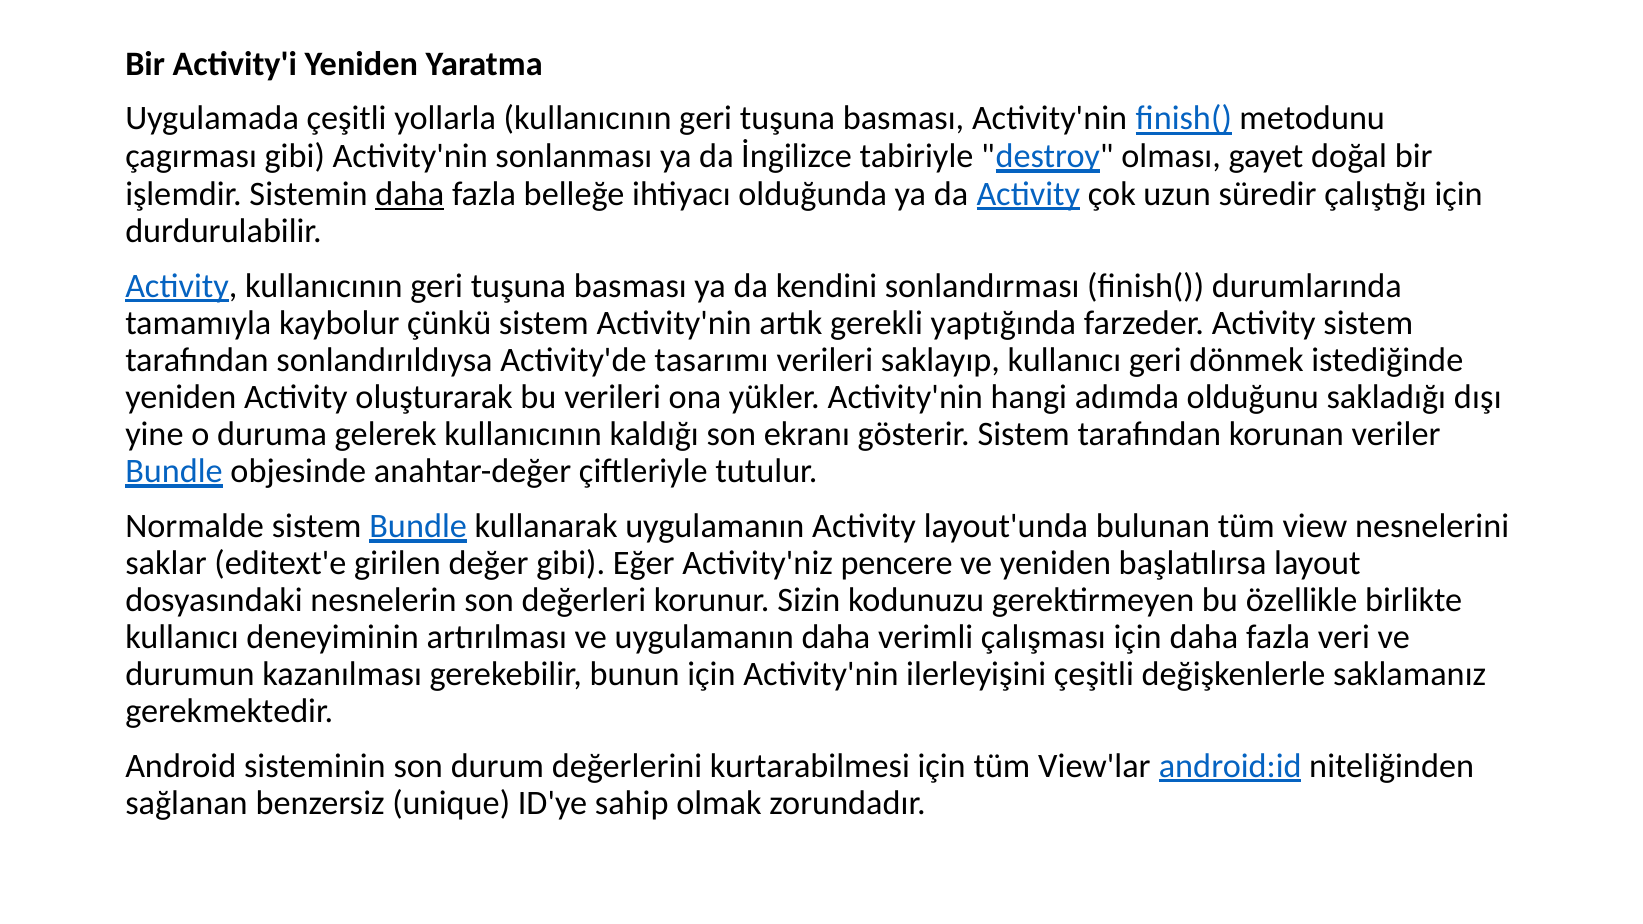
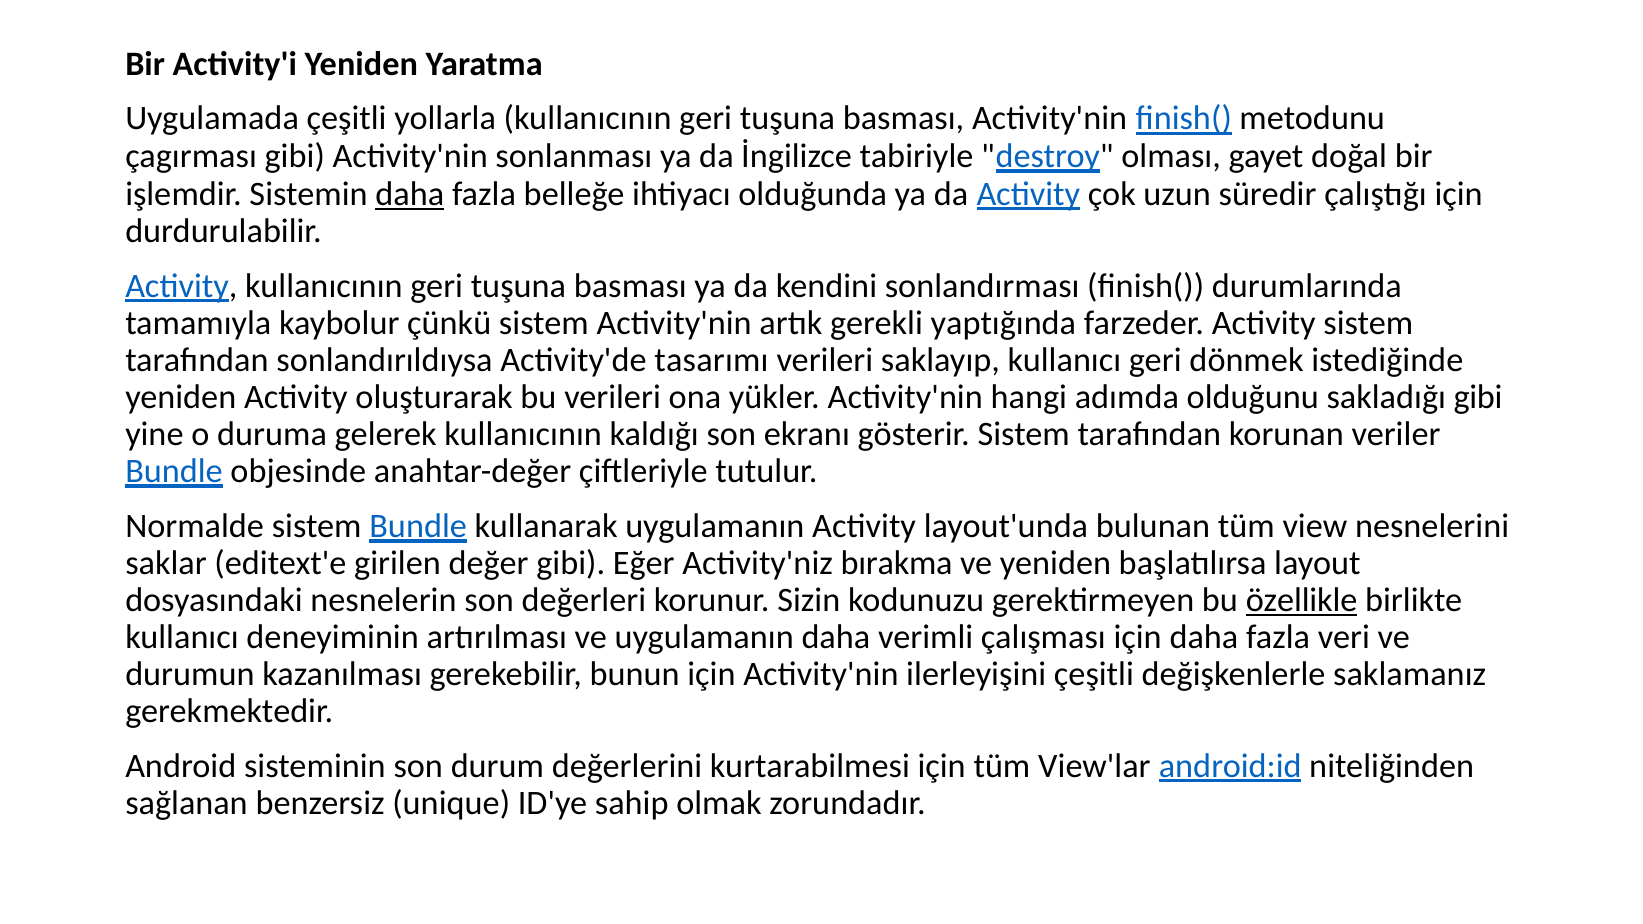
sakladığı dışı: dışı -> gibi (1478, 397)
pencere: pencere -> bırakma (897, 563)
özellikle underline: none -> present (1302, 600)
